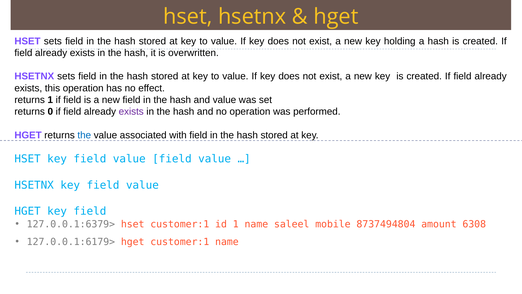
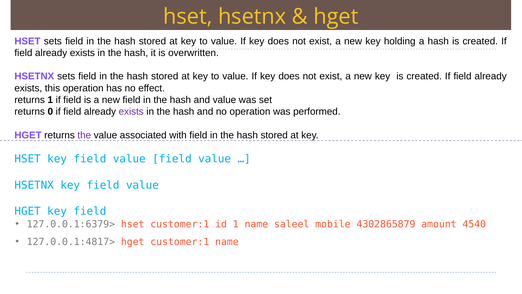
the colour: blue -> purple (84, 135)
8737494804: 8737494804 -> 4302865879 (386, 224)
6308: 6308 -> 4540 (474, 224)
127.0.0.1:6179>: 127.0.0.1:6179> -> 127.0.0.1:4817> (71, 242)
